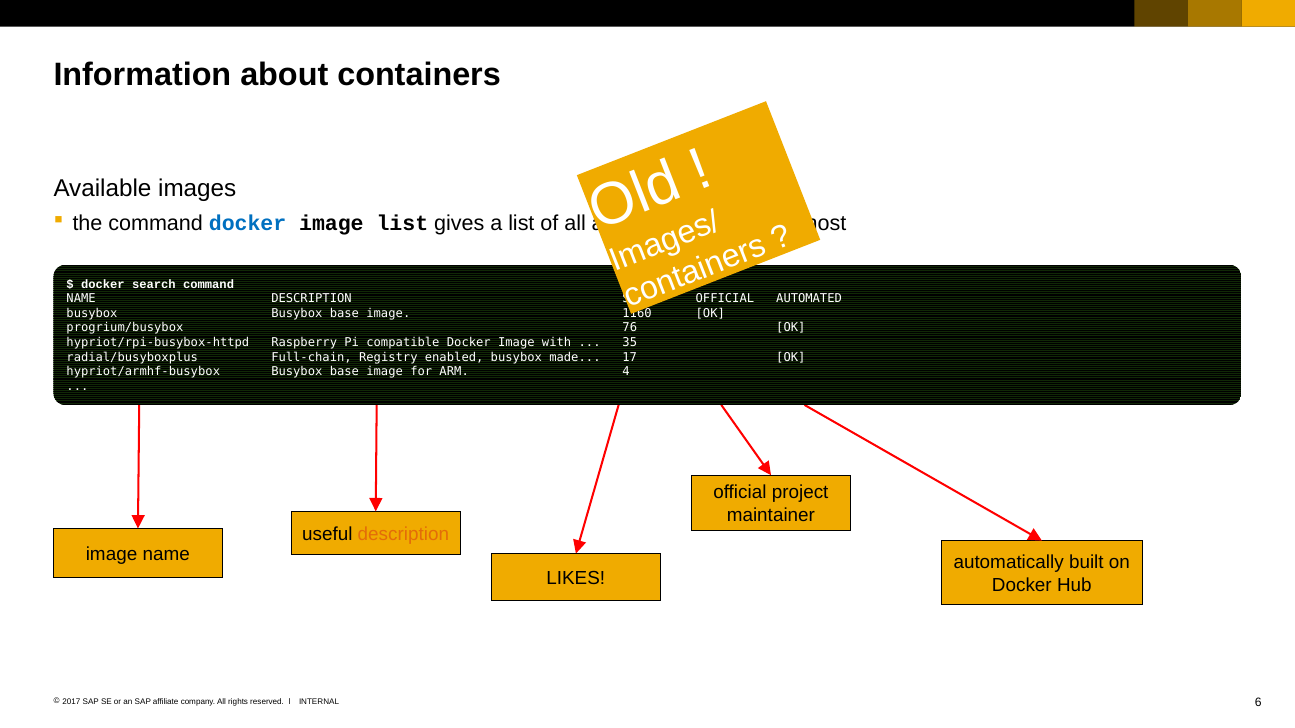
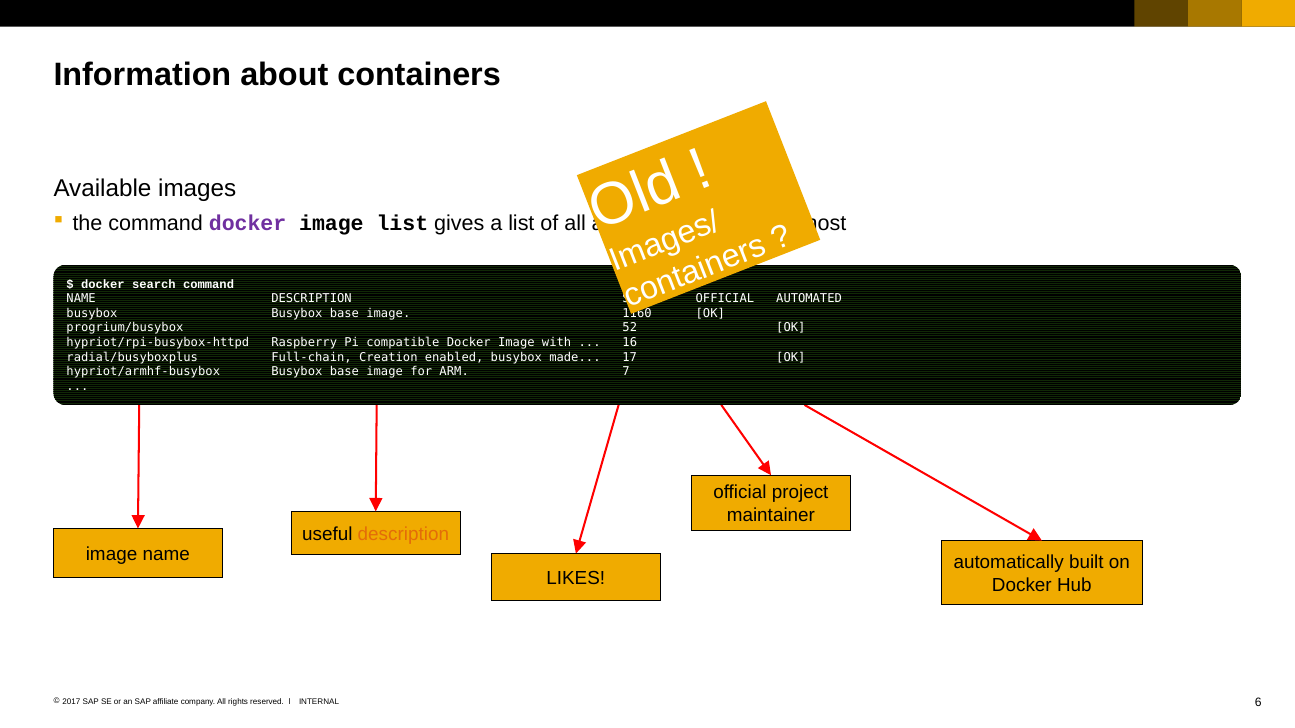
docker colour: blue -> purple (248, 224)
76: 76 -> 52 (630, 328)
35: 35 -> 16 (630, 343)
Registry: Registry -> Creation (388, 357)
4: 4 -> 7 (626, 372)
